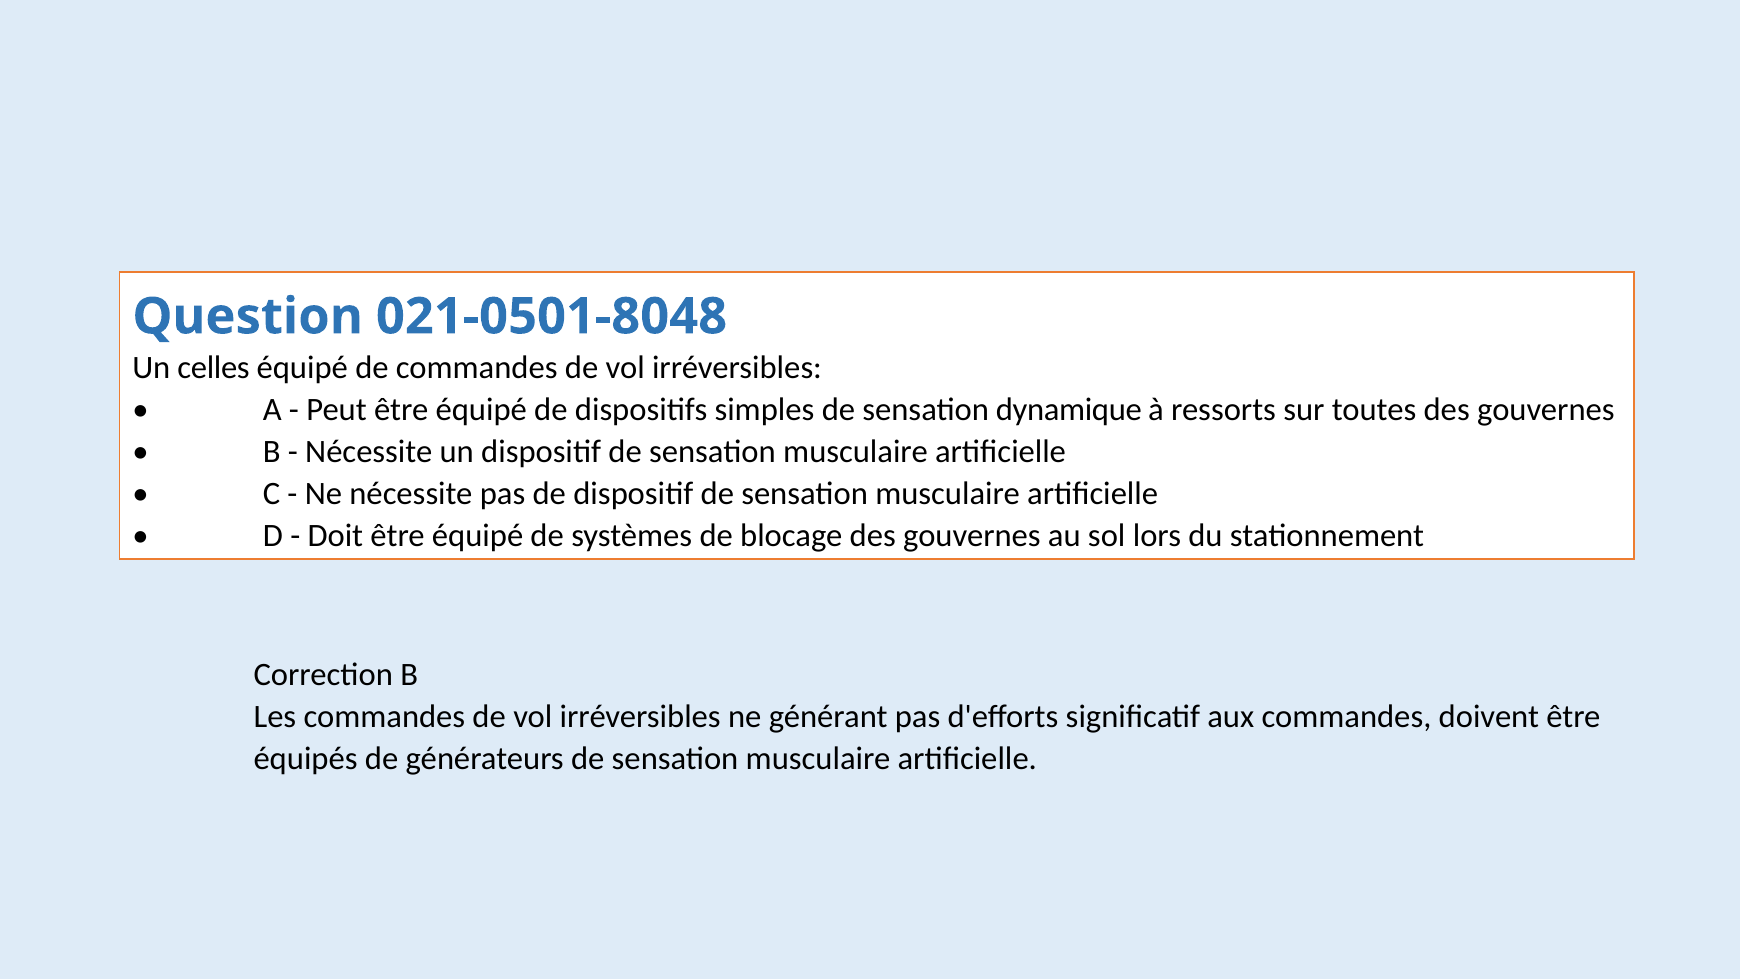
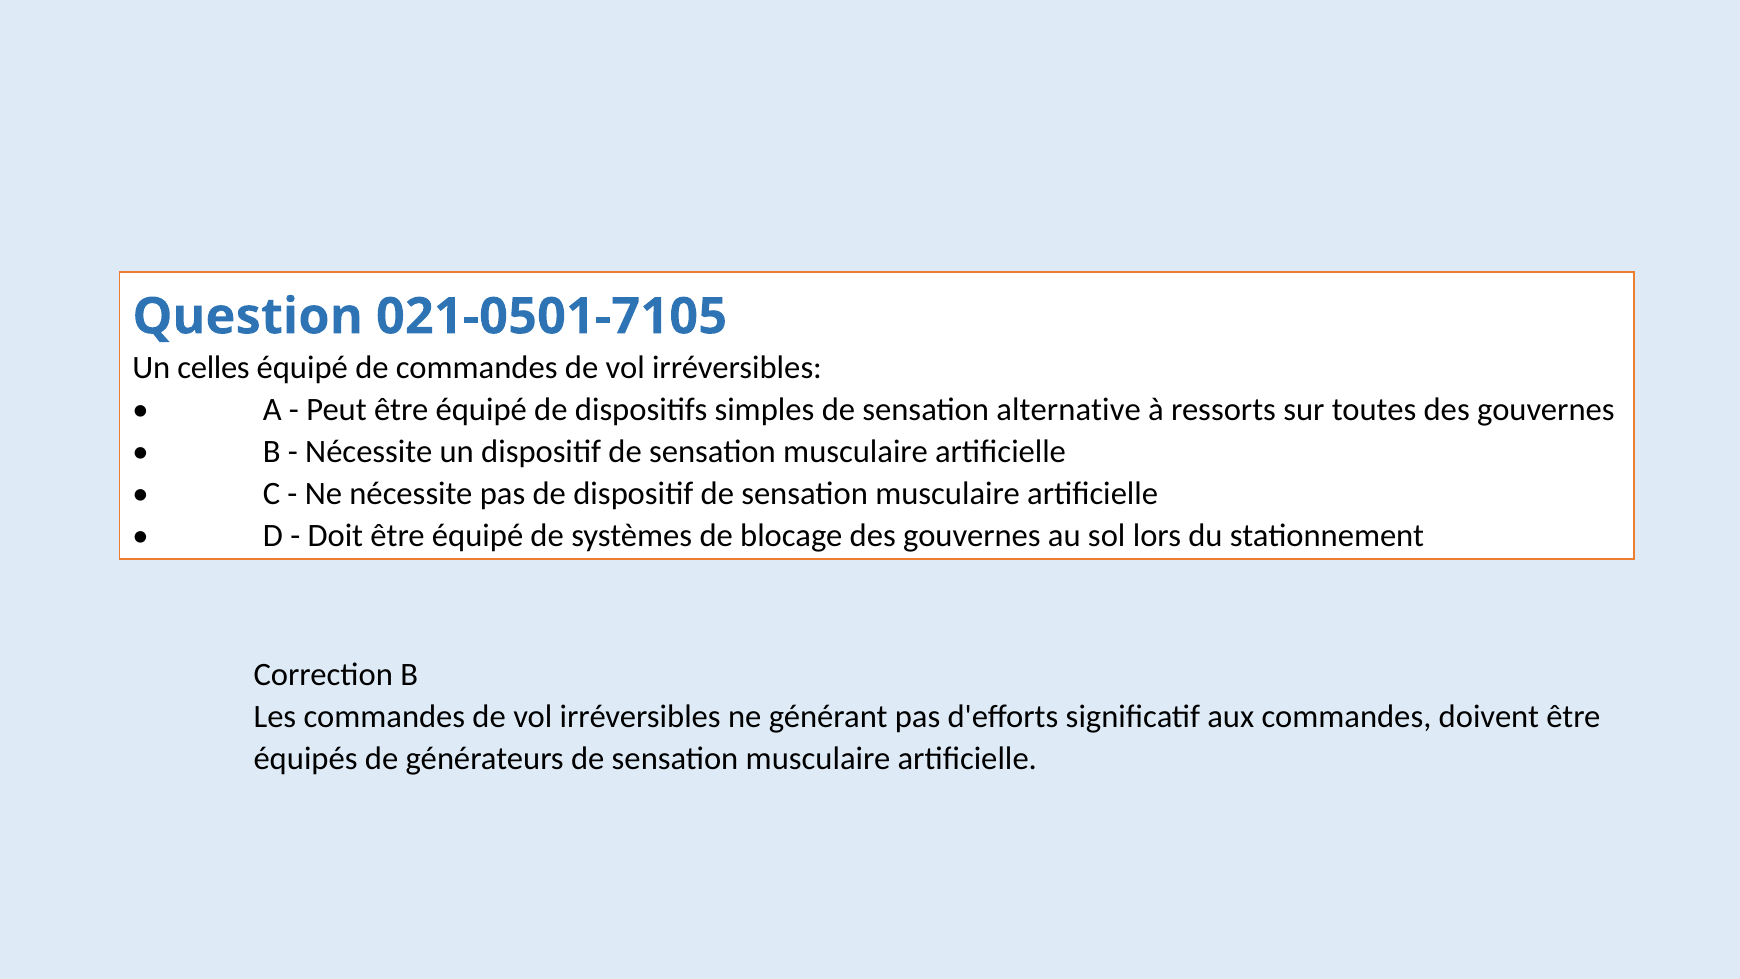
021-0501-8048: 021-0501-8048 -> 021-0501-7105 (552, 317)
dynamique: dynamique -> alternative (1069, 410)
